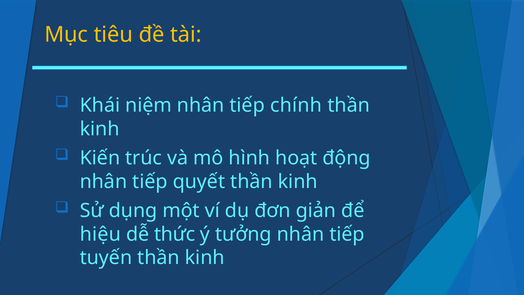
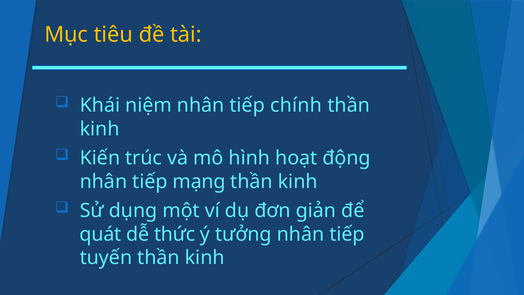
quyết: quyết -> mạng (199, 181)
hiệu: hiệu -> quát (100, 234)
